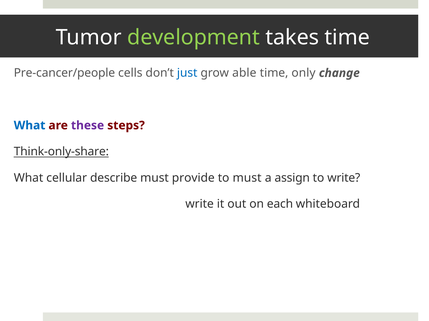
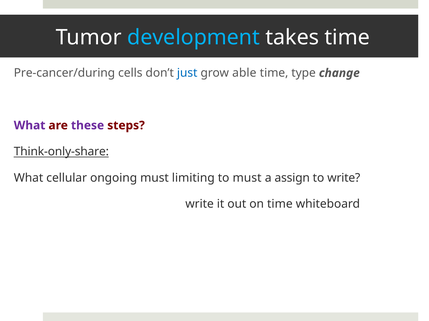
development colour: light green -> light blue (194, 38)
Pre-cancer/people: Pre-cancer/people -> Pre-cancer/during (64, 73)
only: only -> type (304, 73)
What colour: blue -> purple (30, 126)
describe: describe -> ongoing (114, 178)
provide: provide -> limiting (193, 178)
on each: each -> time (280, 204)
